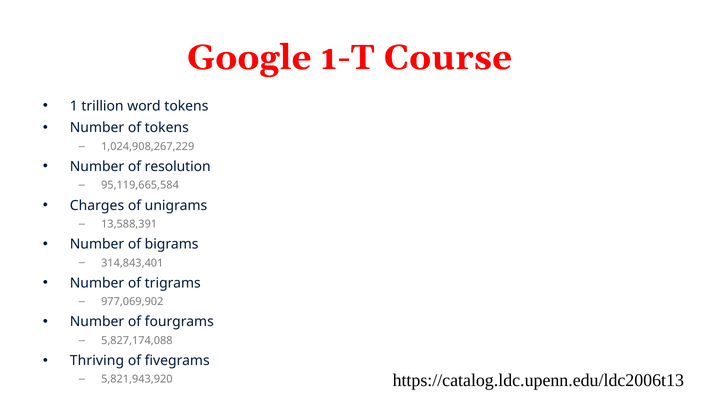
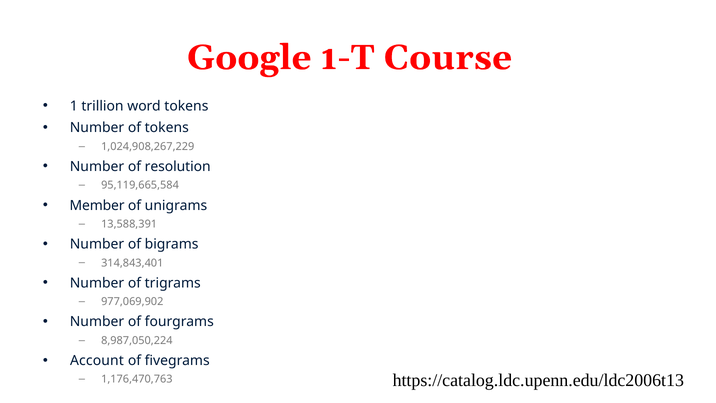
Charges: Charges -> Member (97, 205)
5,827,174,088: 5,827,174,088 -> 8,987,050,224 (137, 340)
Thriving: Thriving -> Account (97, 360)
5,821,943,920: 5,821,943,920 -> 1,176,470,763 (137, 379)
